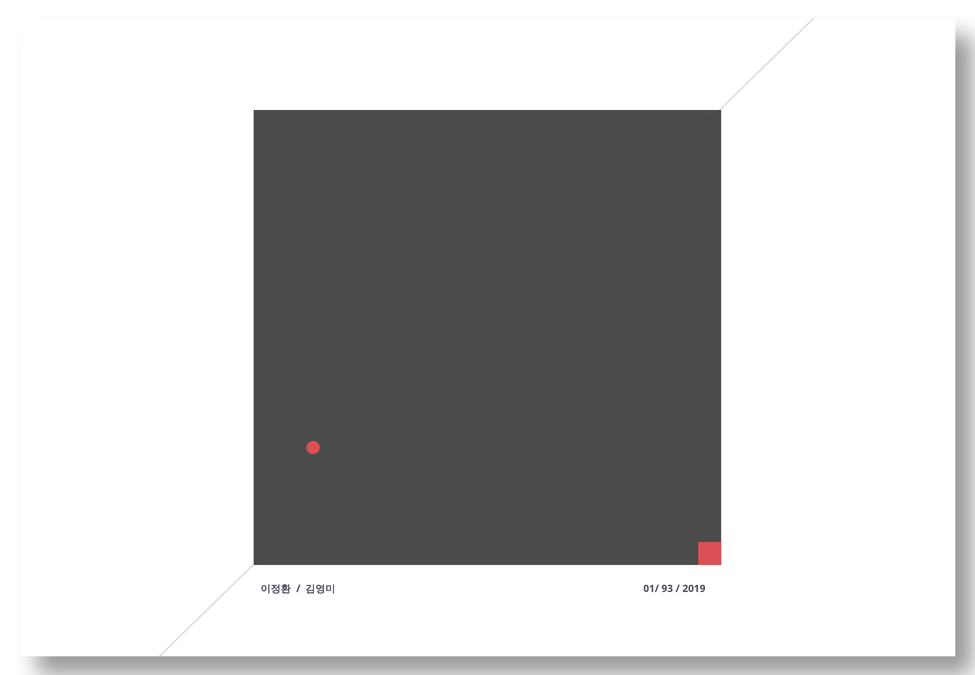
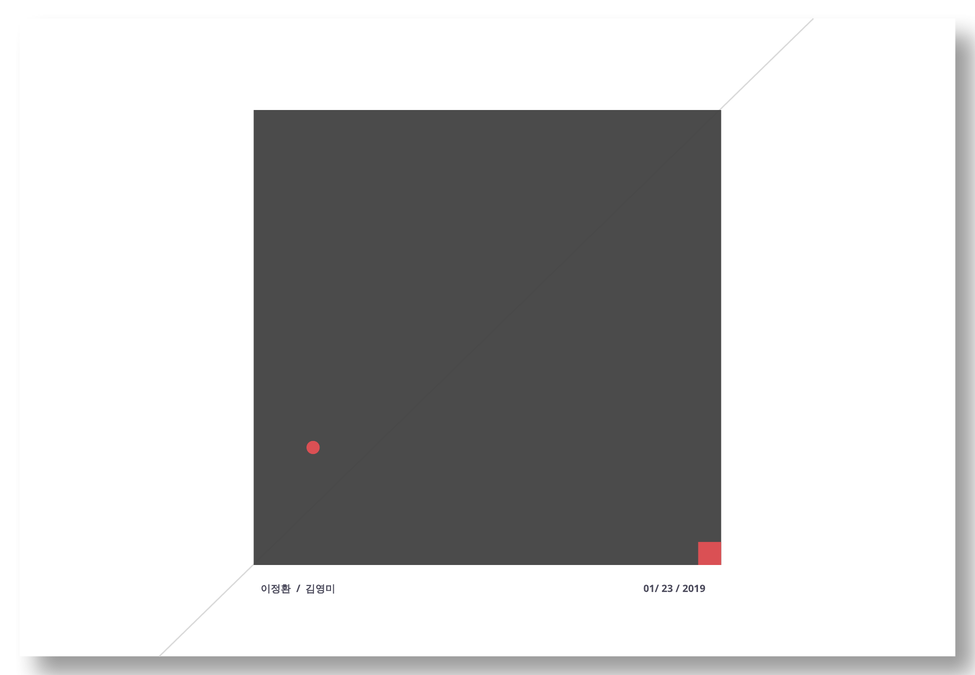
93: 93 -> 23 (667, 589)
